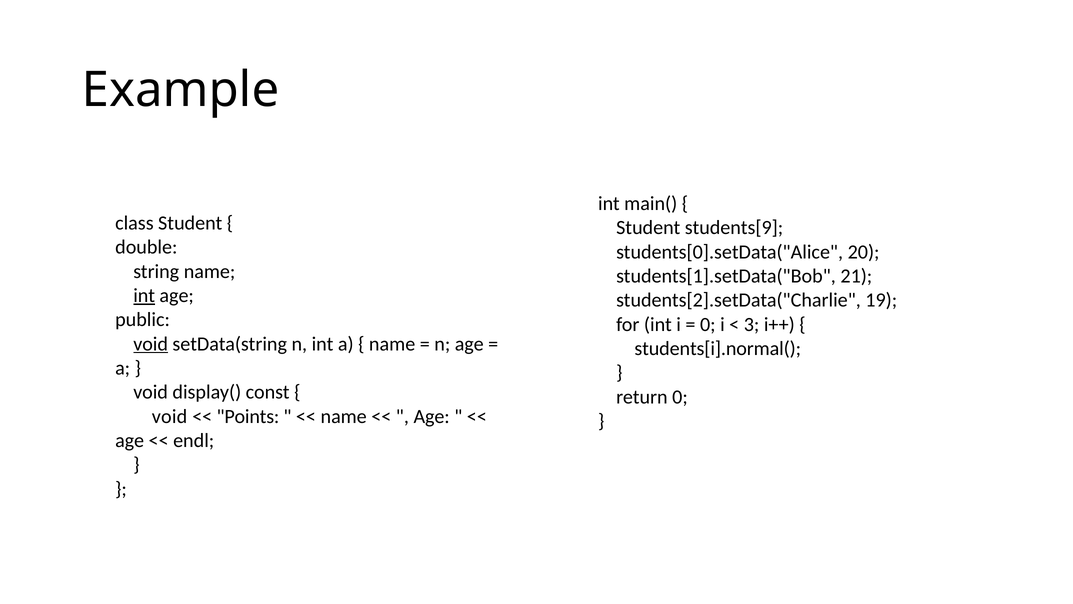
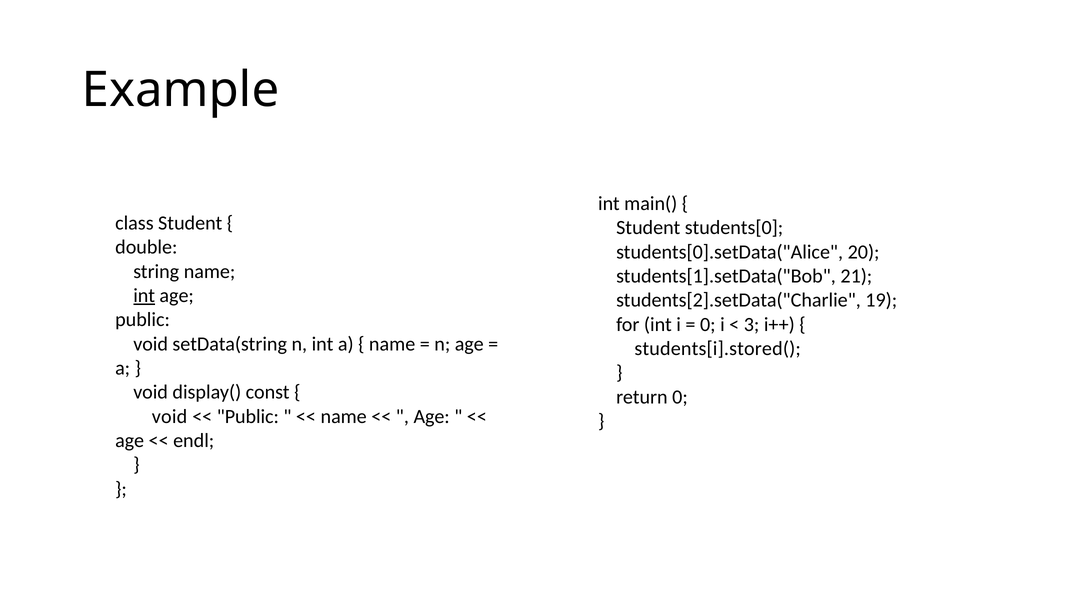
students[9: students[9 -> students[0 (734, 228)
void underline: present -> none (151, 344)
students[i].normal(: students[i].normal( -> students[i].stored( (718, 348)
Points: Points -> Public (248, 416)
